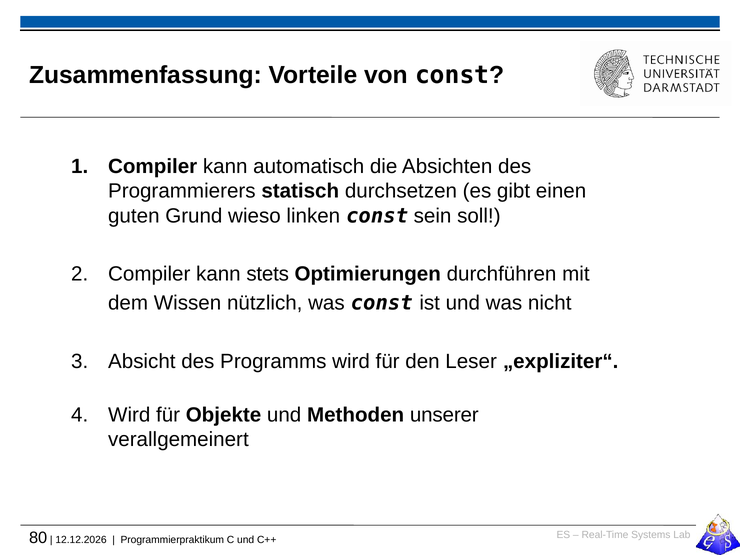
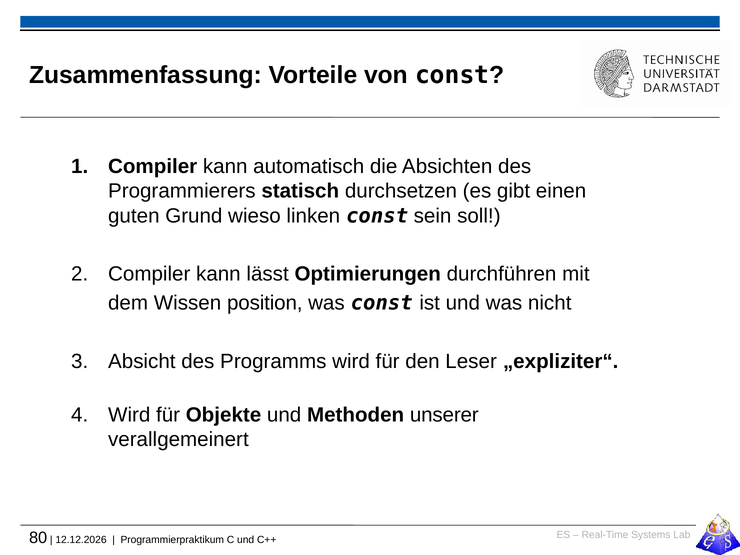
stets: stets -> lässt (268, 274)
nützlich: nützlich -> position (265, 303)
